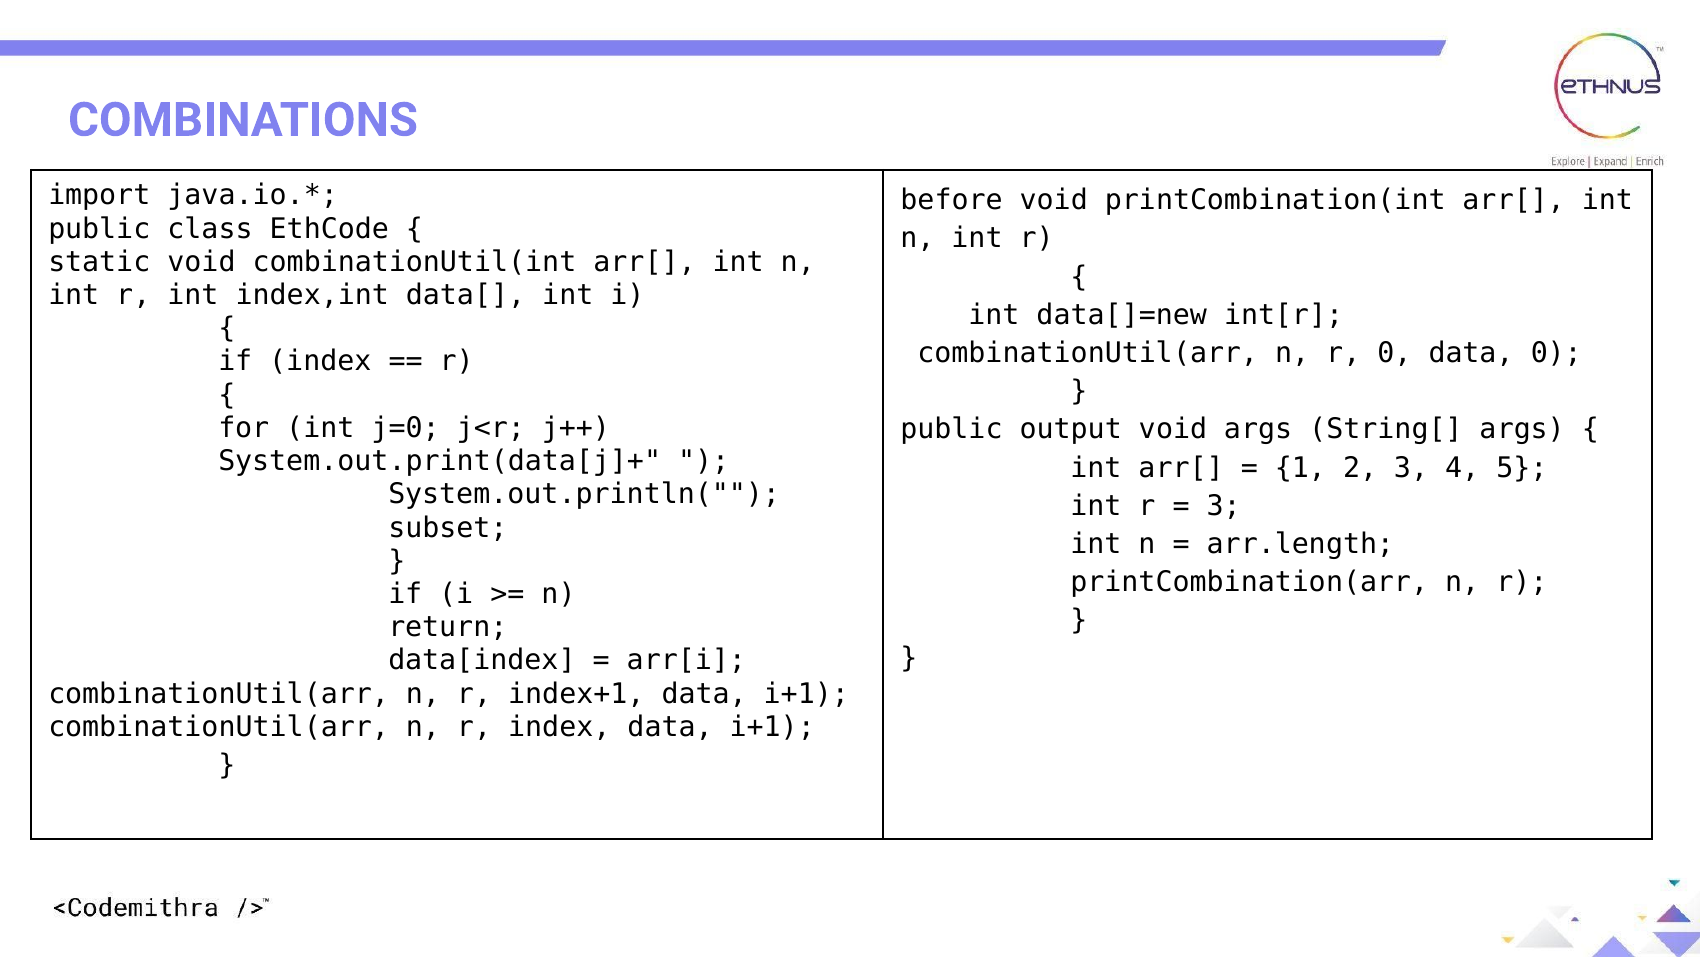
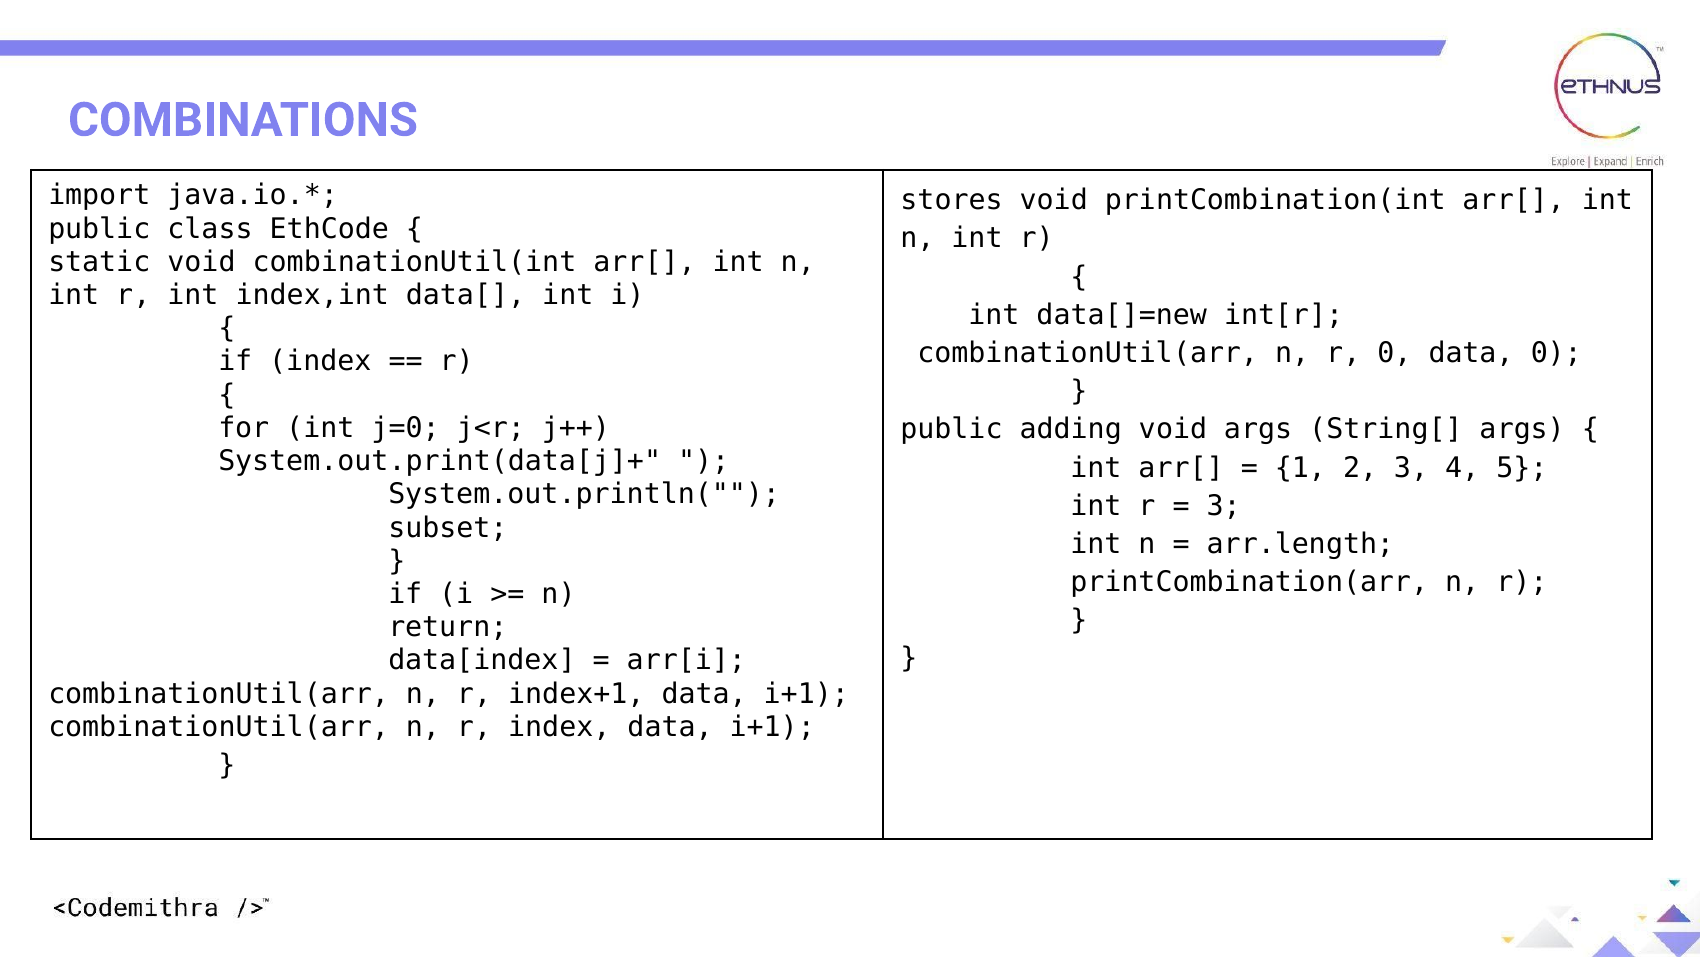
before: before -> stores (952, 200)
output: output -> adding (1071, 429)
